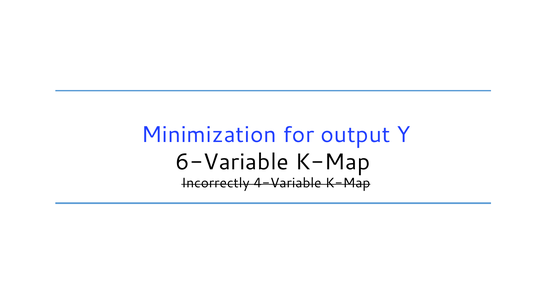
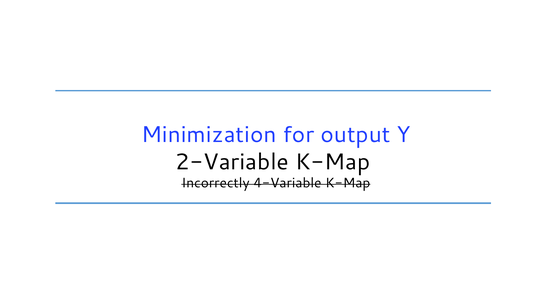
6-Variable: 6-Variable -> 2-Variable (232, 162)
